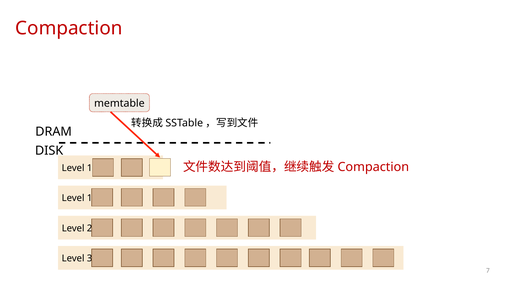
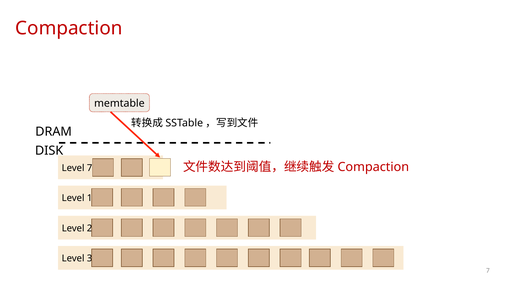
1: 1 -> 7 (90, 168)
